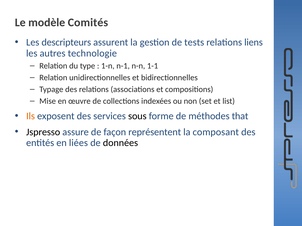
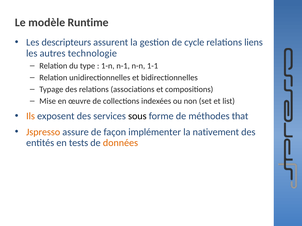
Comités: Comités -> Runtime (88, 22)
tests: tests -> cycle (194, 42)
Jspresso colour: black -> orange (43, 132)
représentent: représentent -> implémenter (155, 132)
composant: composant -> nativement (216, 132)
liées: liées -> tests (79, 143)
données colour: black -> orange (120, 143)
